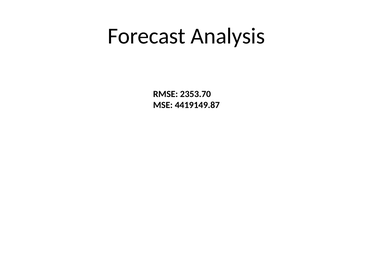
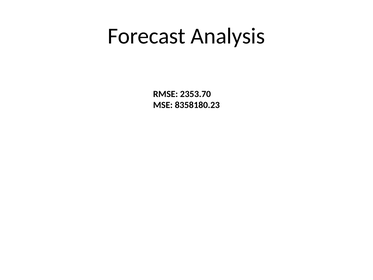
4419149.87: 4419149.87 -> 8358180.23 (197, 105)
